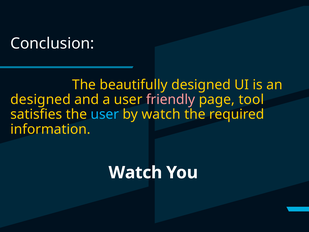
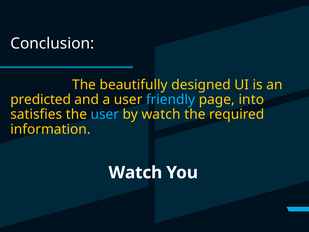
designed: designed -> predicted (41, 99)
friendly colour: pink -> light blue (171, 99)
tool: tool -> into (251, 99)
